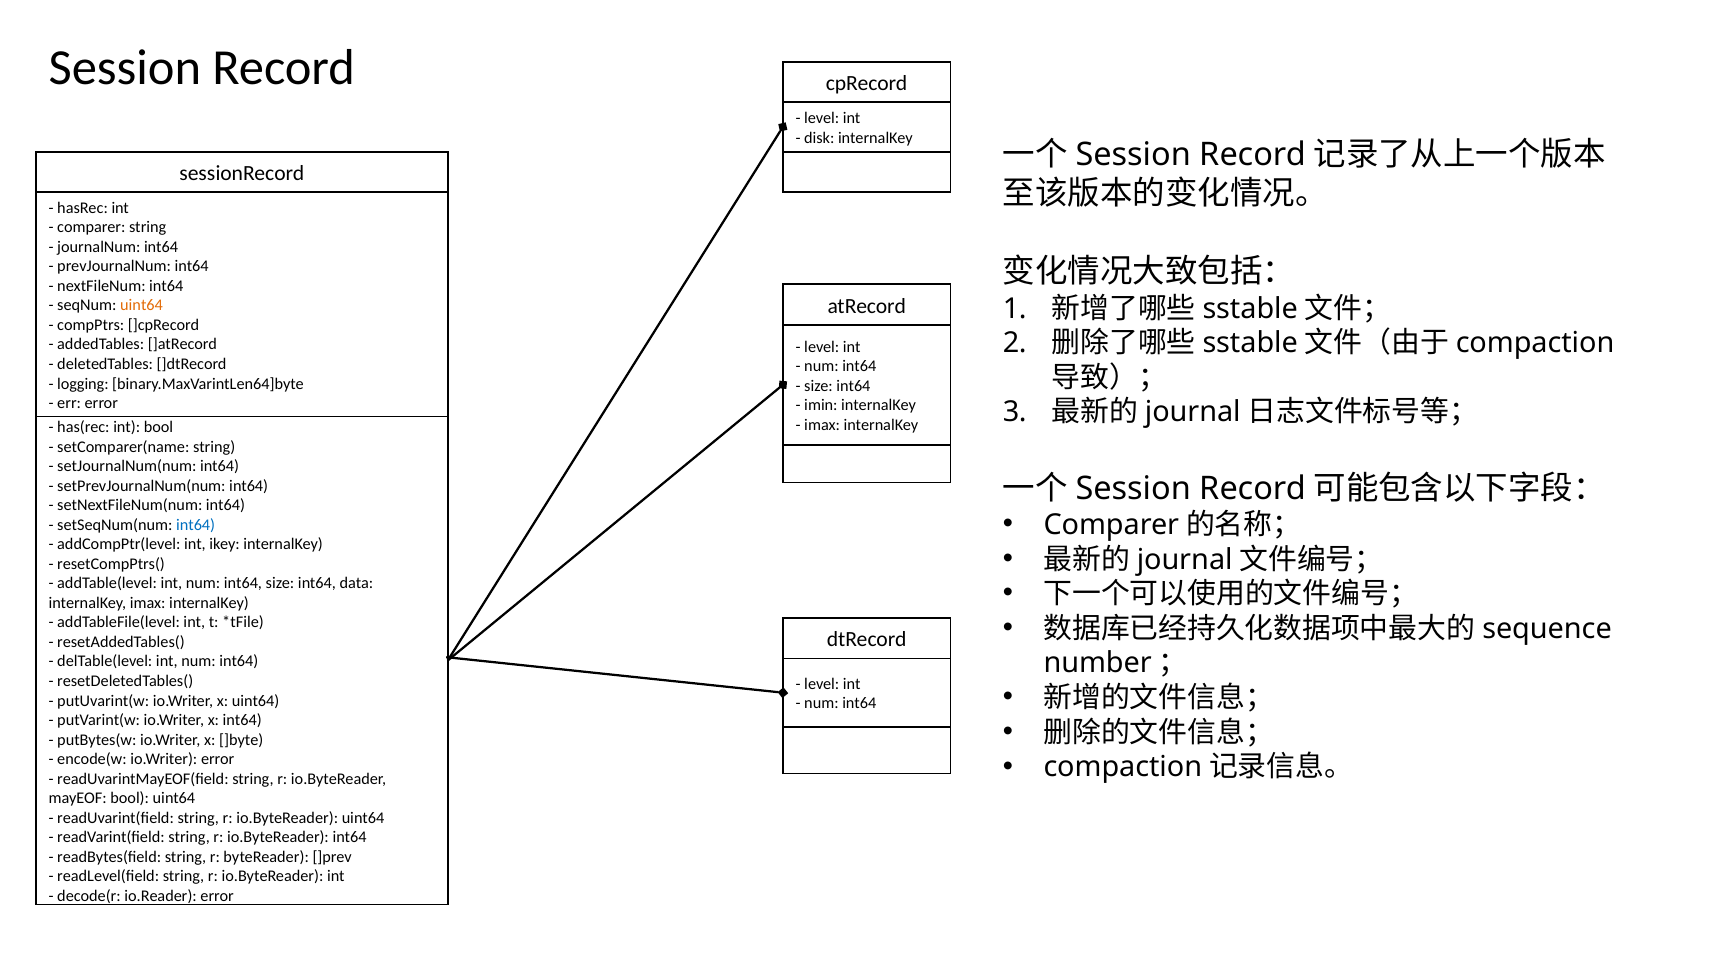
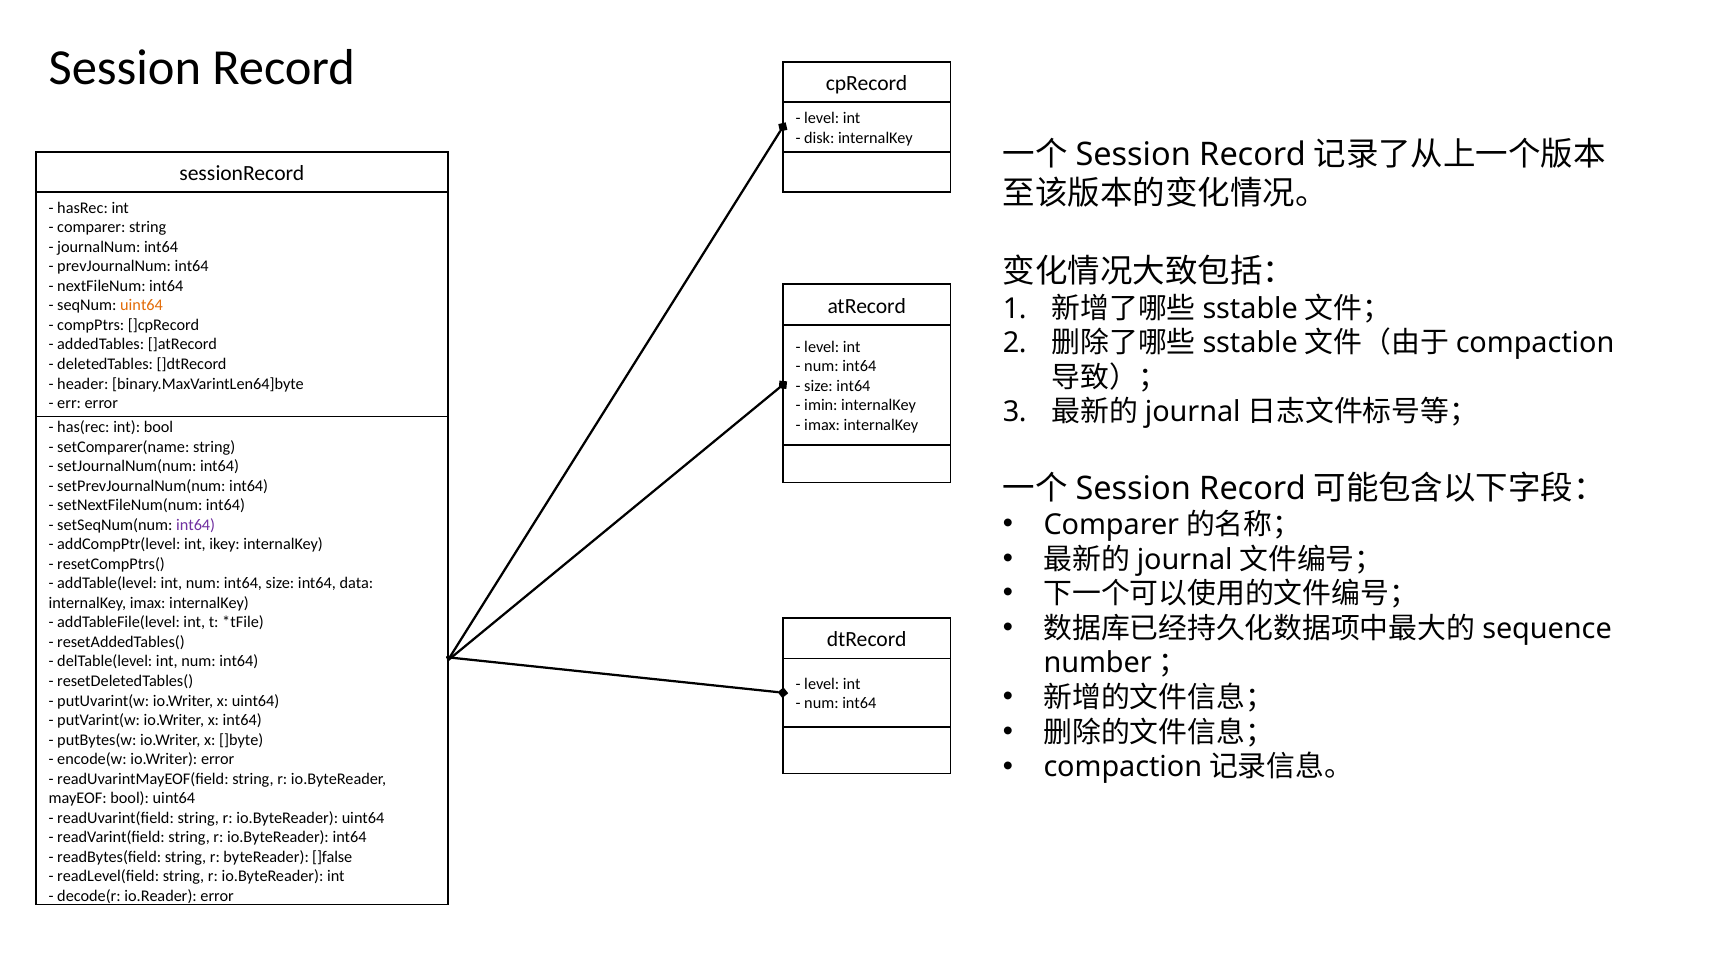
logging: logging -> header (83, 384)
int64 colour: blue -> purple (196, 525)
]prev: ]prev -> ]false (332, 857)
